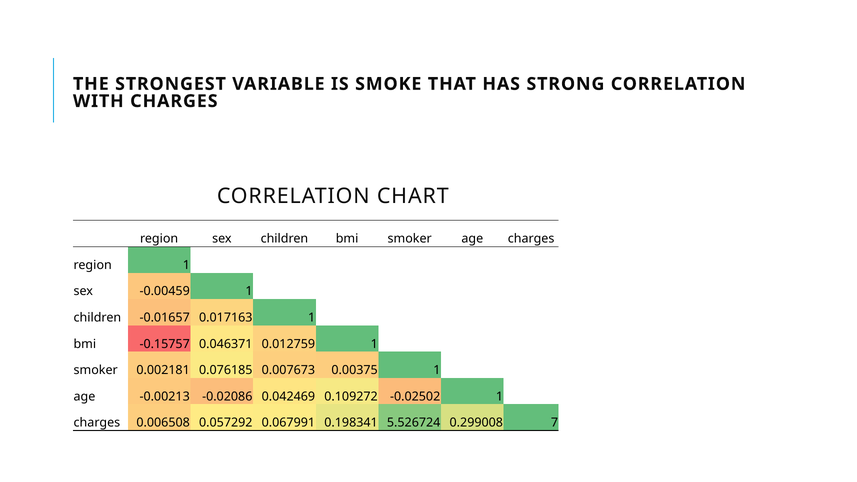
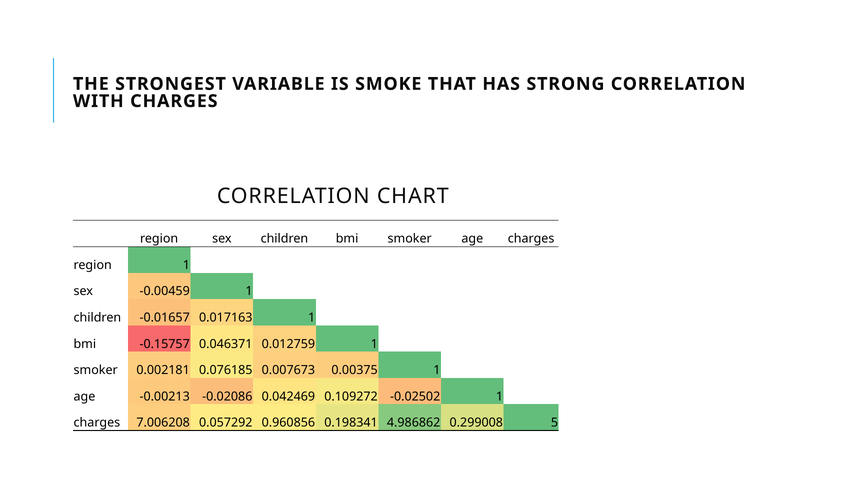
0.006508: 0.006508 -> 7.006208 (163, 423)
0.067991: 0.067991 -> 0.960856 (288, 423)
5.526724: 5.526724 -> 4.986862 (414, 423)
7: 7 -> 5 (554, 423)
